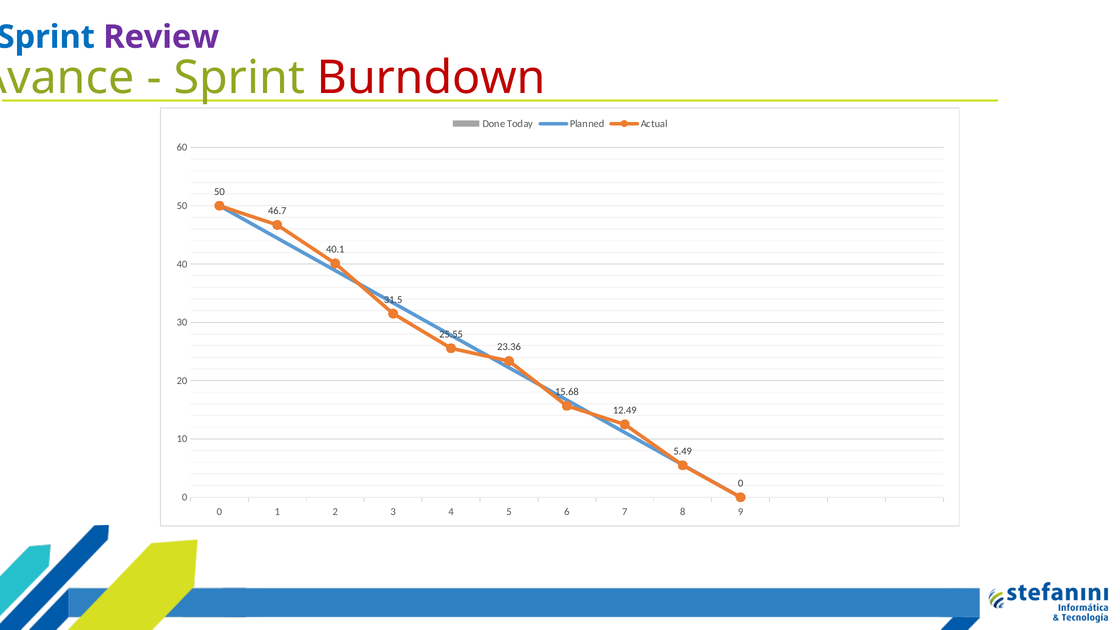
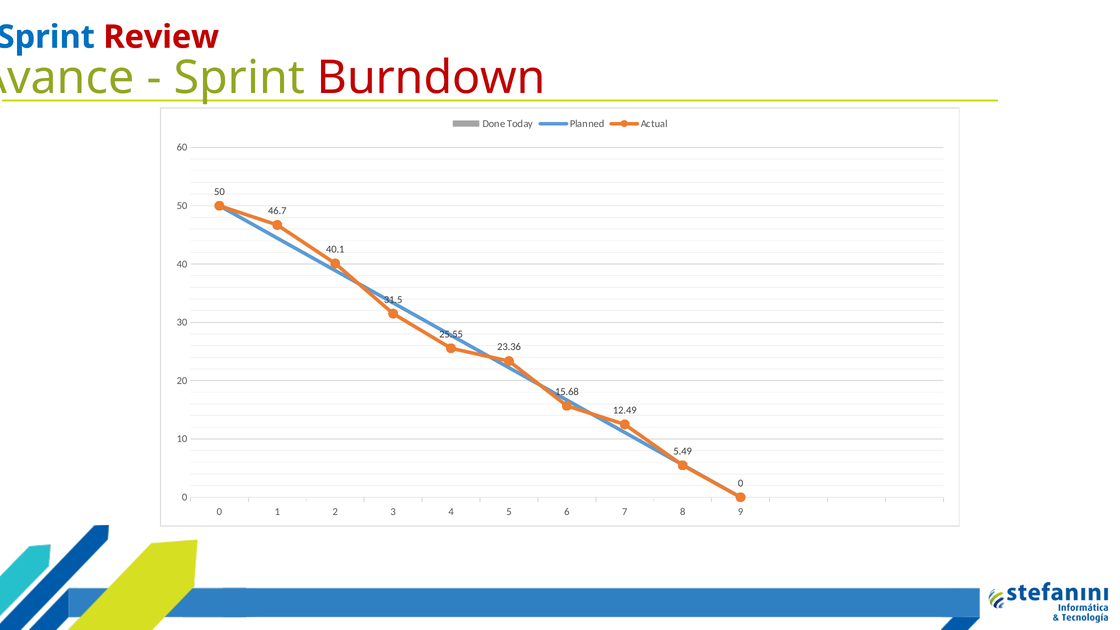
Review colour: purple -> red (161, 37)
